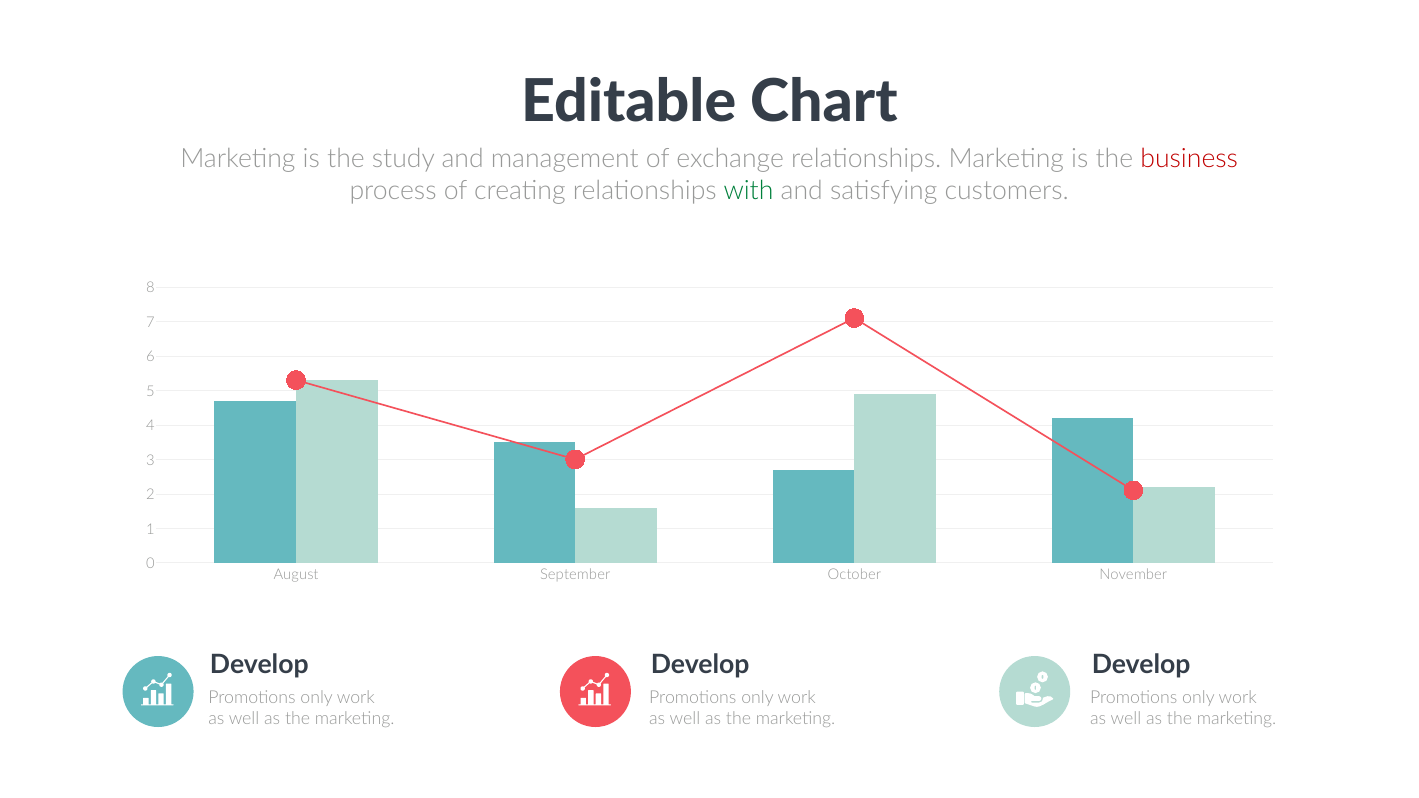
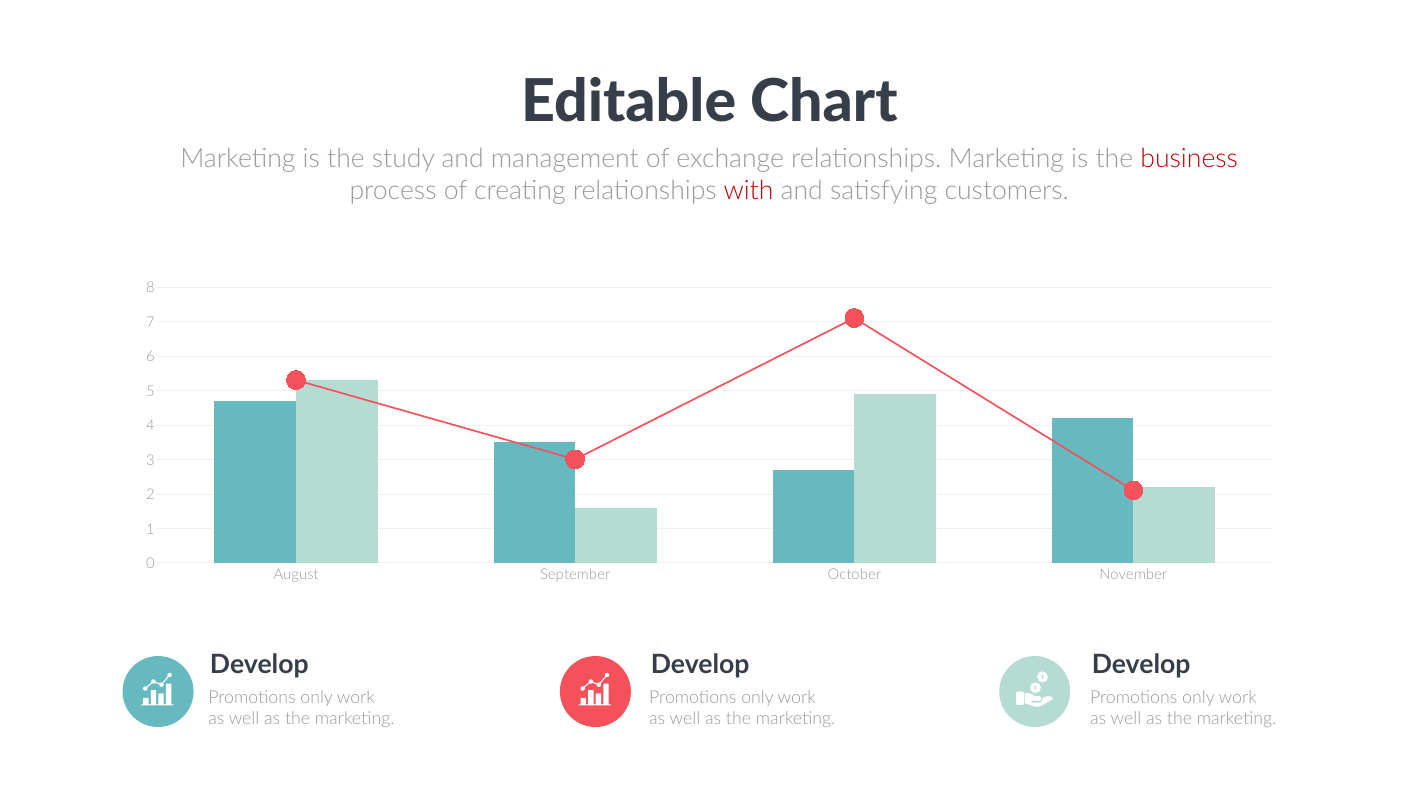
with colour: green -> red (748, 191)
